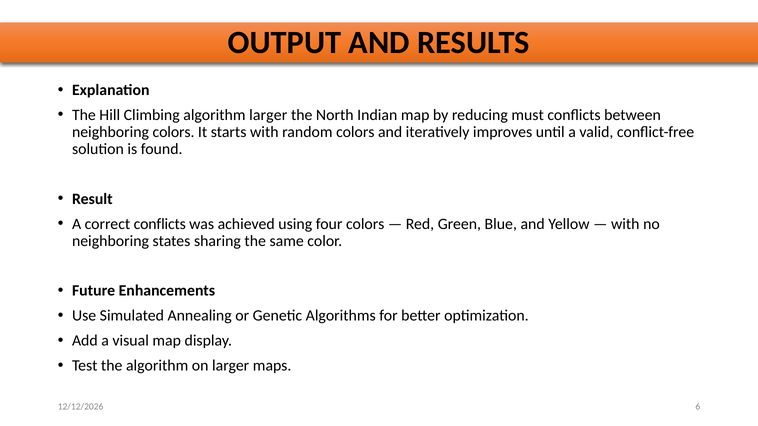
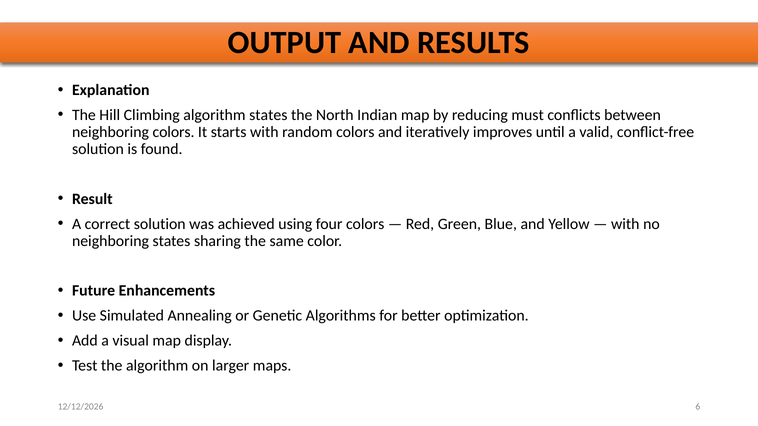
algorithm larger: larger -> states (268, 115)
correct conflicts: conflicts -> solution (160, 224)
